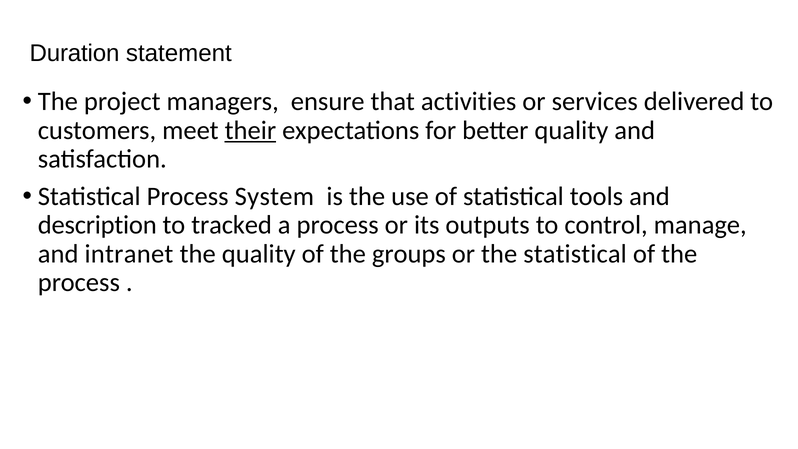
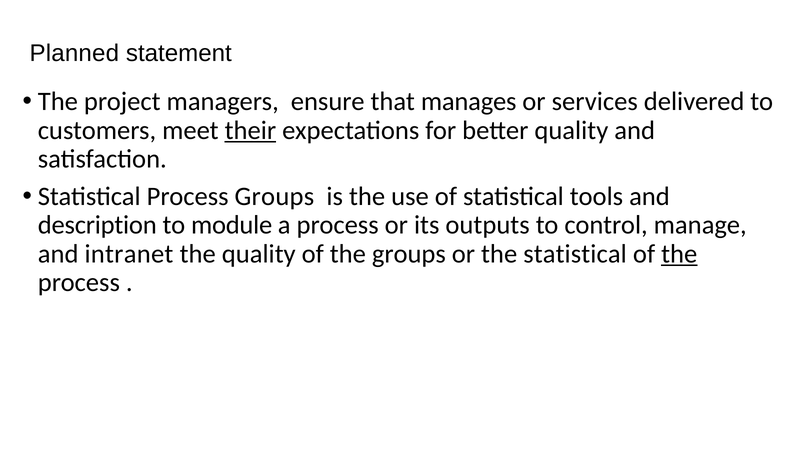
Duration: Duration -> Planned (74, 53)
activities: activities -> manages (469, 102)
Process System: System -> Groups (274, 196)
tracked: tracked -> module (232, 225)
the underline: none -> present (679, 254)
